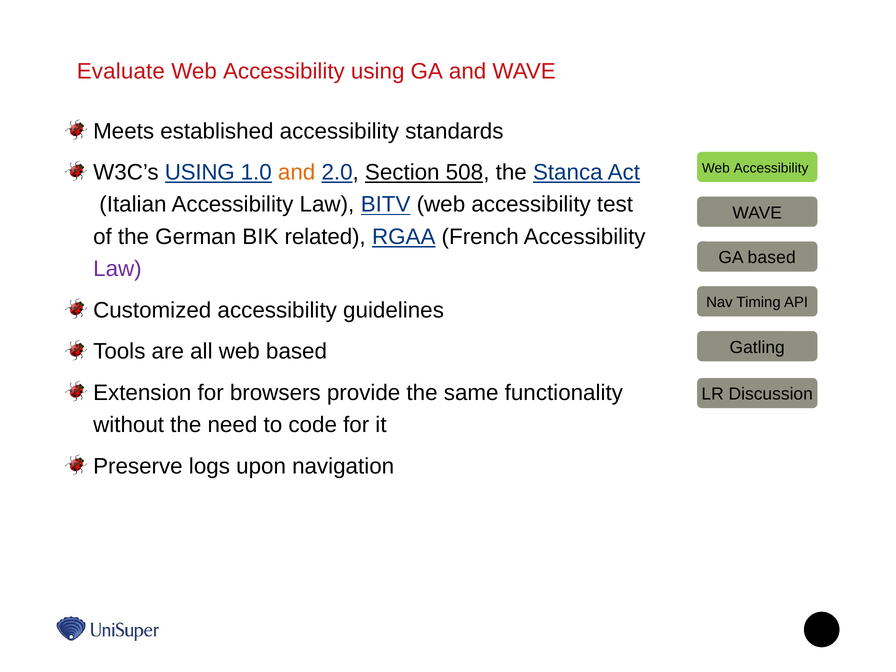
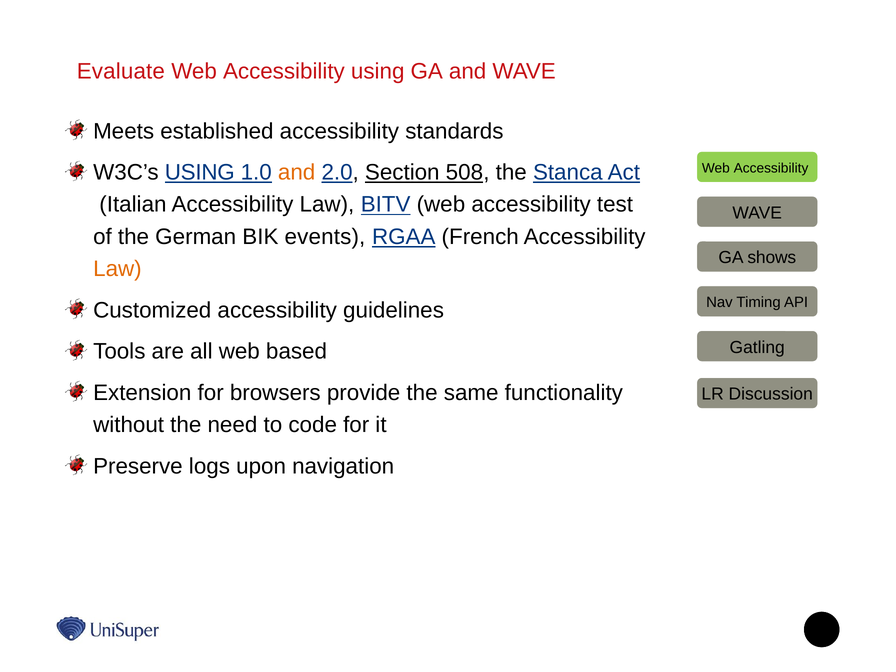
related: related -> events (325, 237)
GA based: based -> shows (772, 258)
Law colour: purple -> orange (117, 269)
